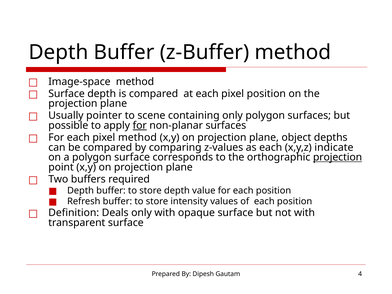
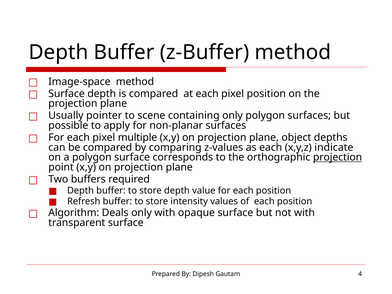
for underline: present -> none (140, 125)
pixel method: method -> multiple (138, 137)
Definition: Definition -> Algorithm (74, 213)
